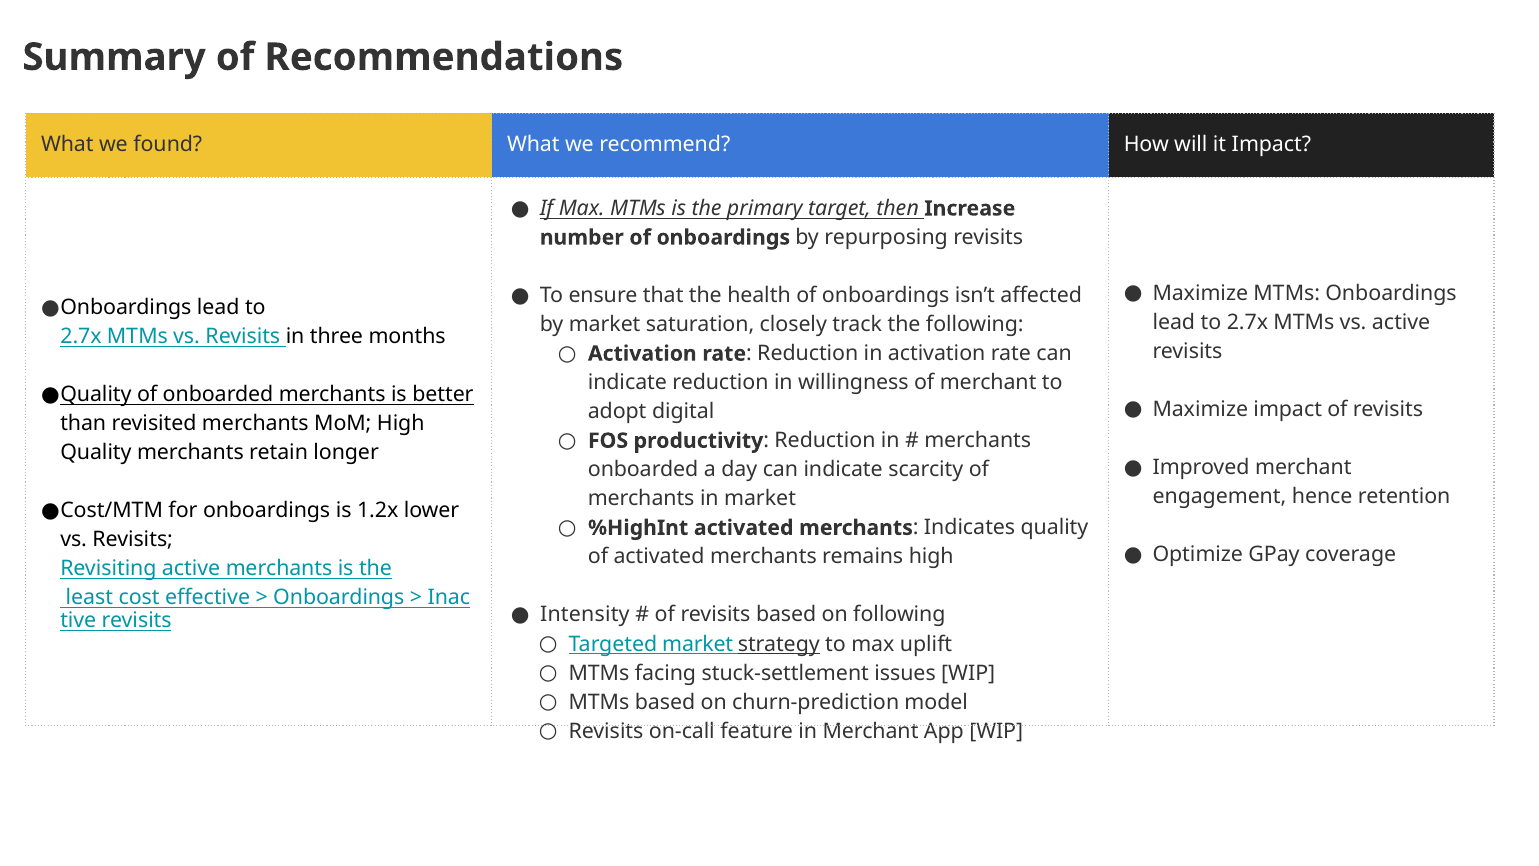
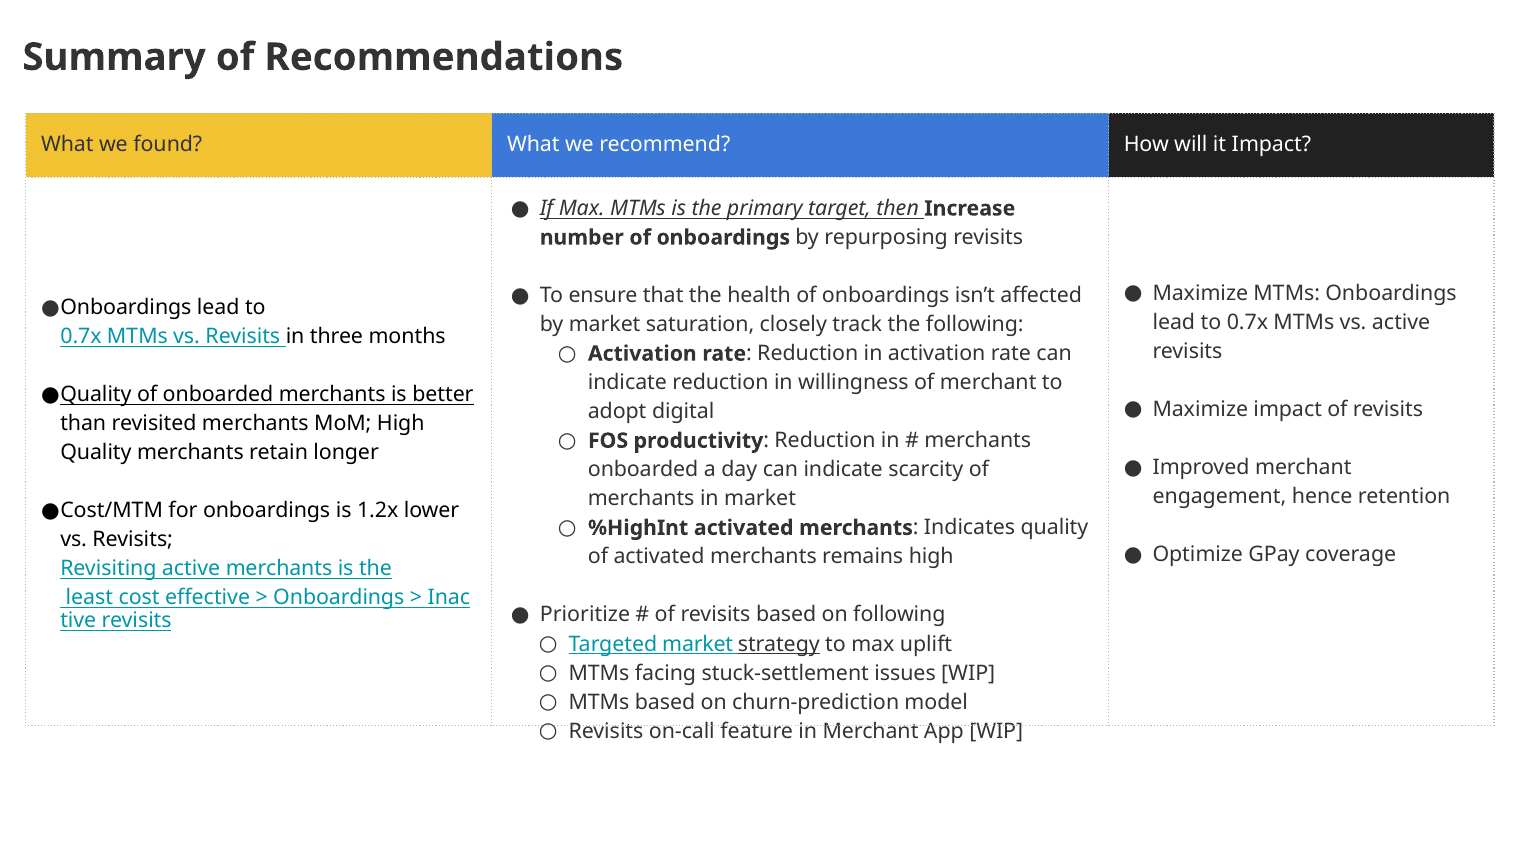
2.7x: 2.7x -> 0.7x (1247, 322)
2.7x: 2.7x -> 0.7x (81, 336)
Intensity: Intensity -> Prioritize (585, 615)
